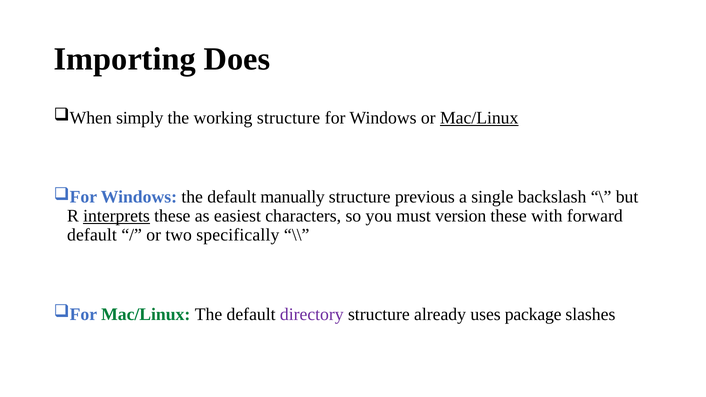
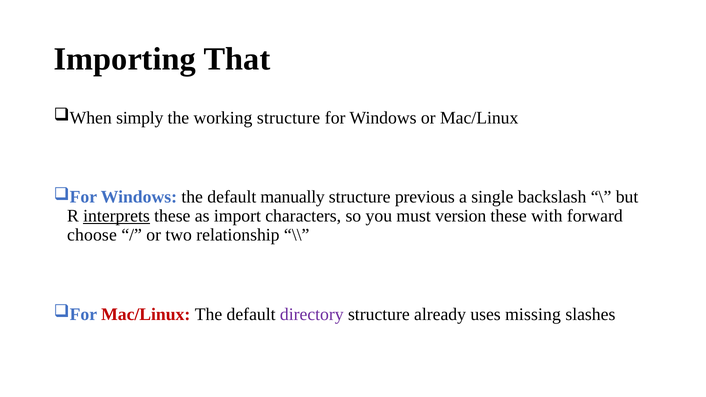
Does: Does -> That (237, 59)
Mac/Linux underline: present -> none (479, 118)
easiest: easiest -> import (237, 216)
default: default -> choose (92, 235)
specifically: specifically -> relationship (238, 235)
Mac/Linux colour: green -> red (146, 314)
package: package -> missing (533, 314)
